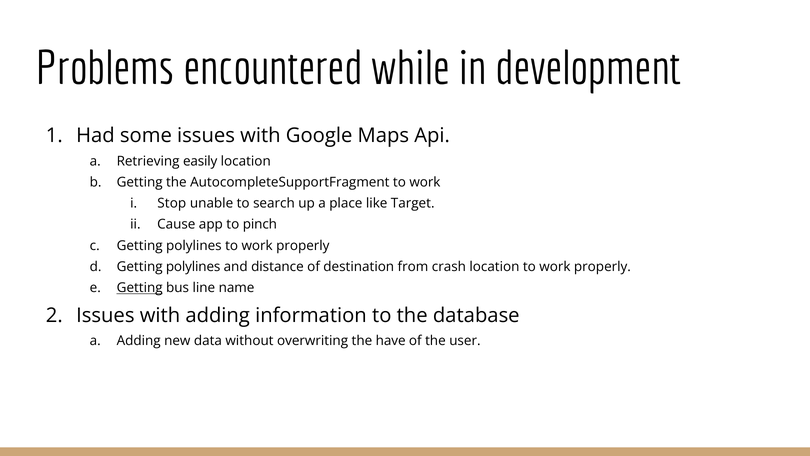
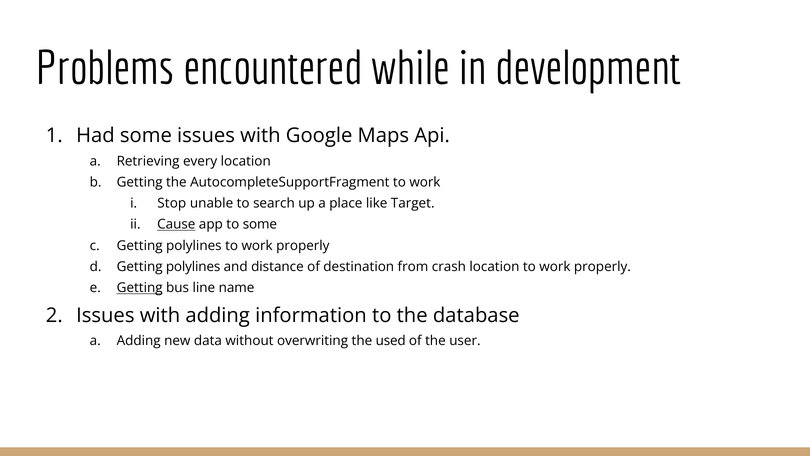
easily: easily -> every (200, 161)
Cause underline: none -> present (176, 224)
to pinch: pinch -> some (260, 224)
have: have -> used (391, 340)
